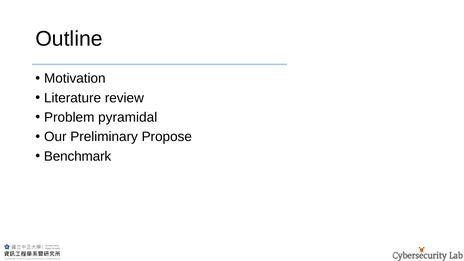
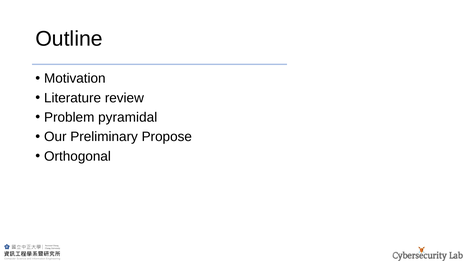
Benchmark: Benchmark -> Orthogonal (77, 156)
